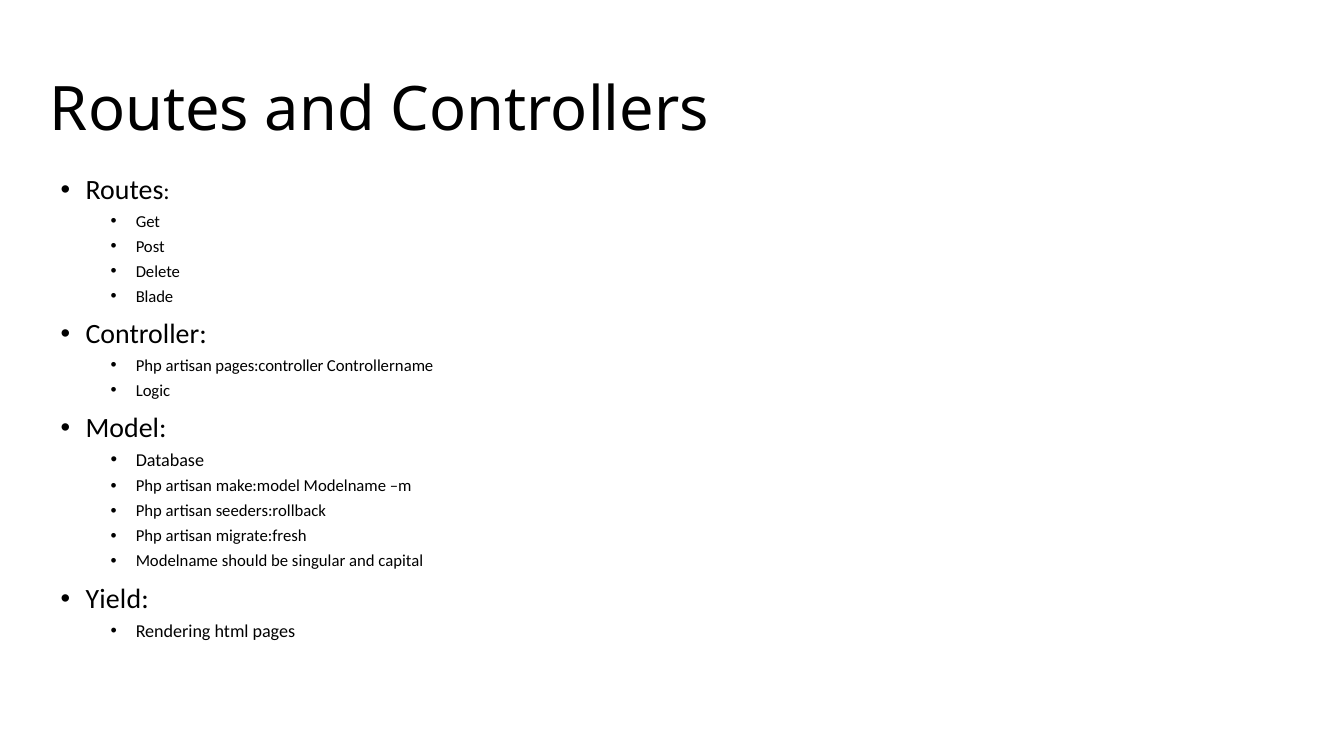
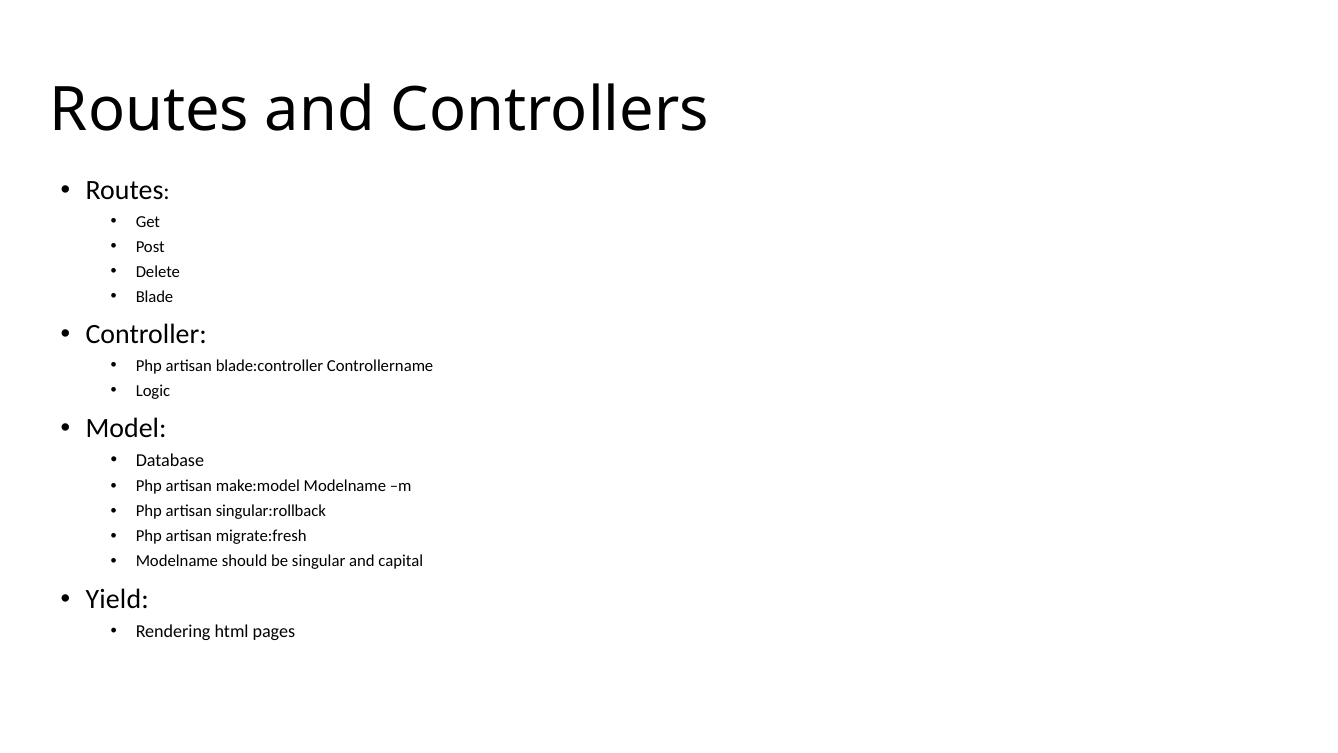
pages:controller: pages:controller -> blade:controller (269, 366)
seeders:rollback: seeders:rollback -> singular:rollback (271, 511)
